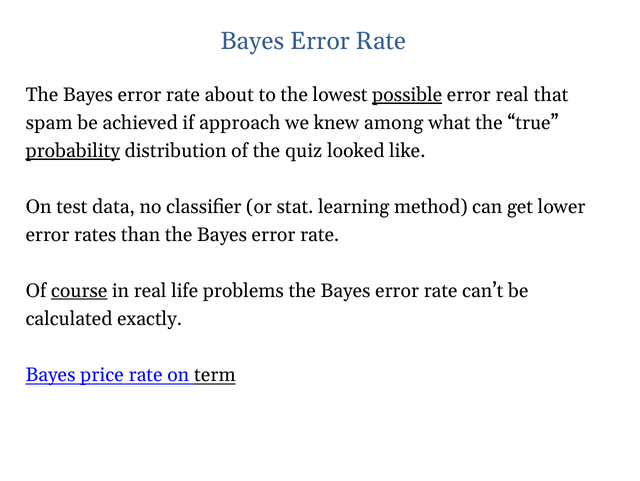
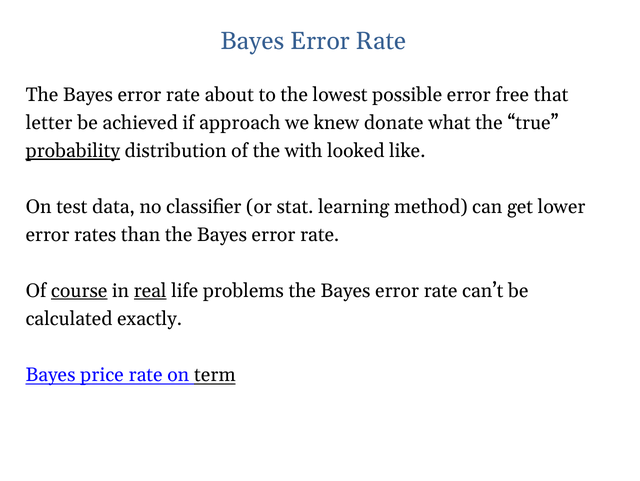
possible underline: present -> none (407, 95)
error real: real -> free (512, 95)
spam: spam -> letter (49, 123)
among: among -> donate (394, 123)
quiz: quiz -> with (304, 151)
real underline: none -> present (150, 290)
